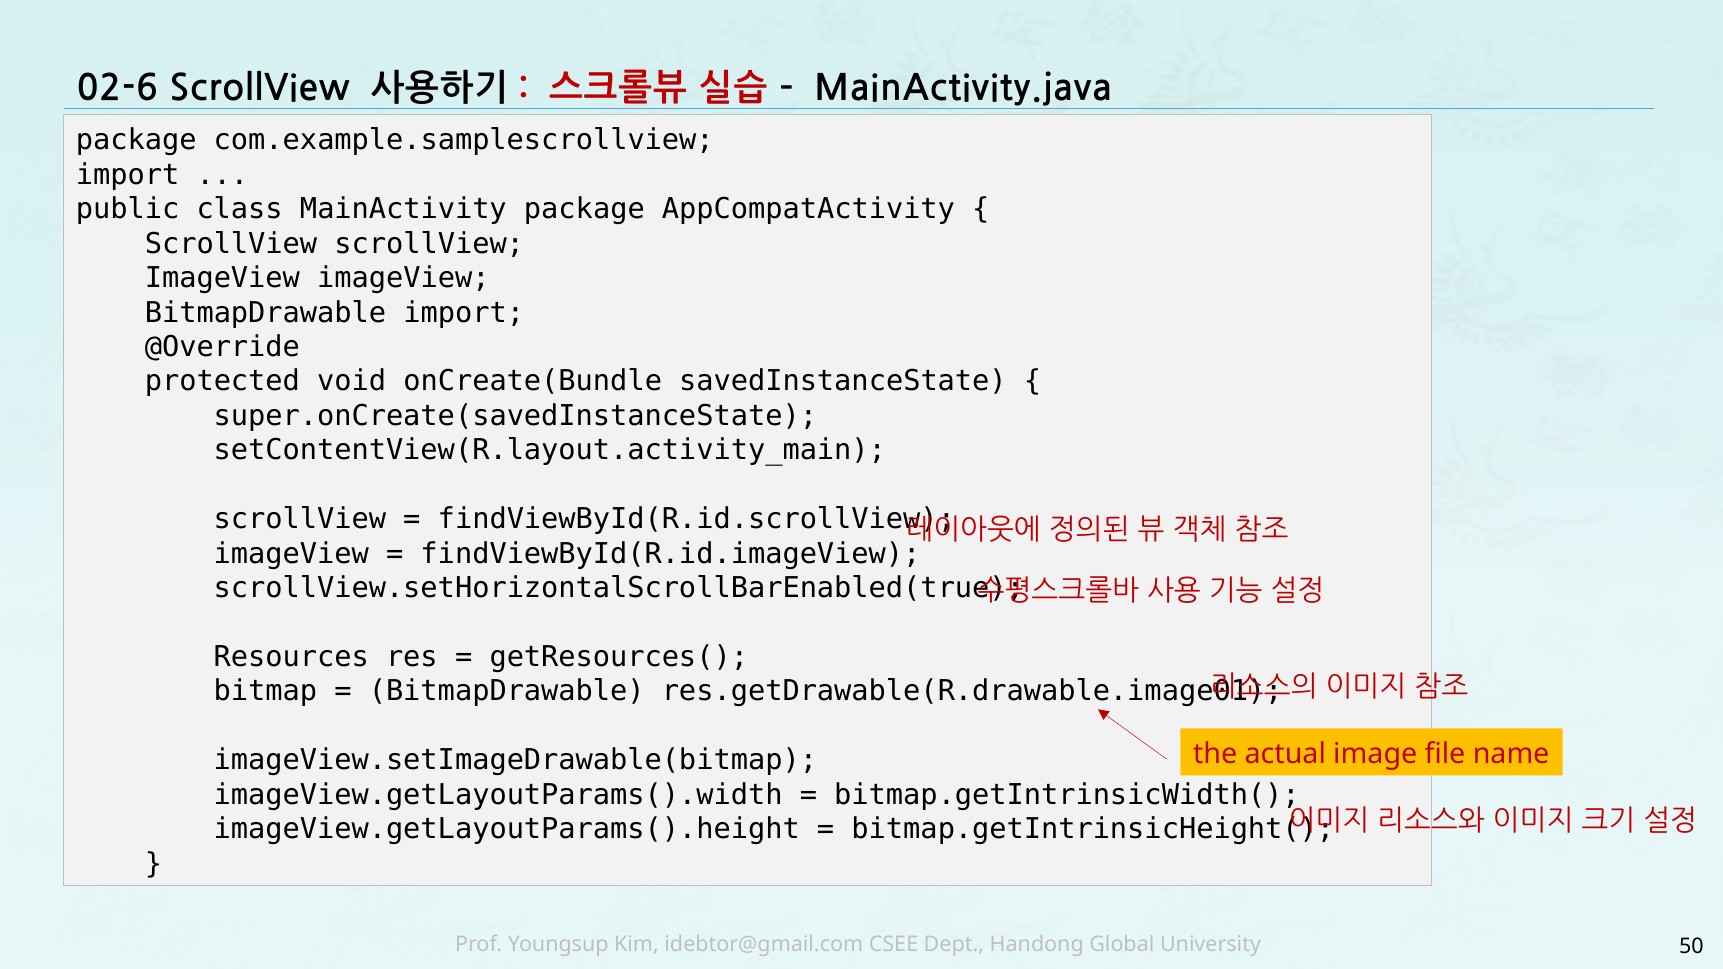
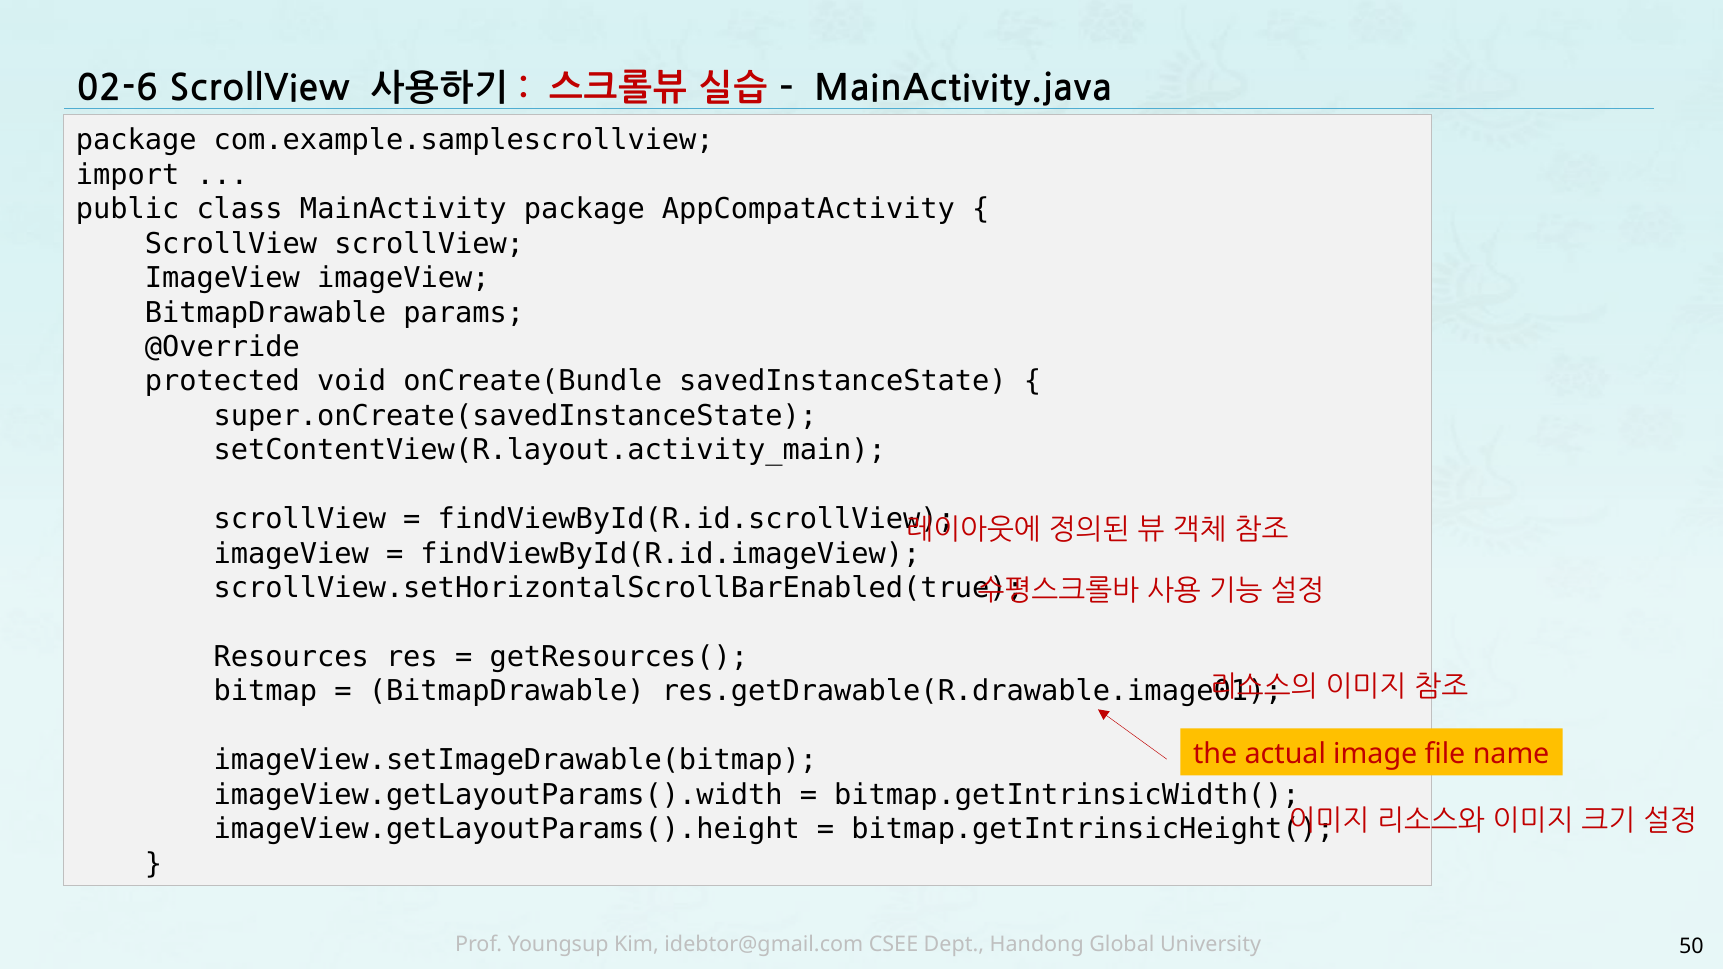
BitmapDrawable import: import -> params (464, 313)
